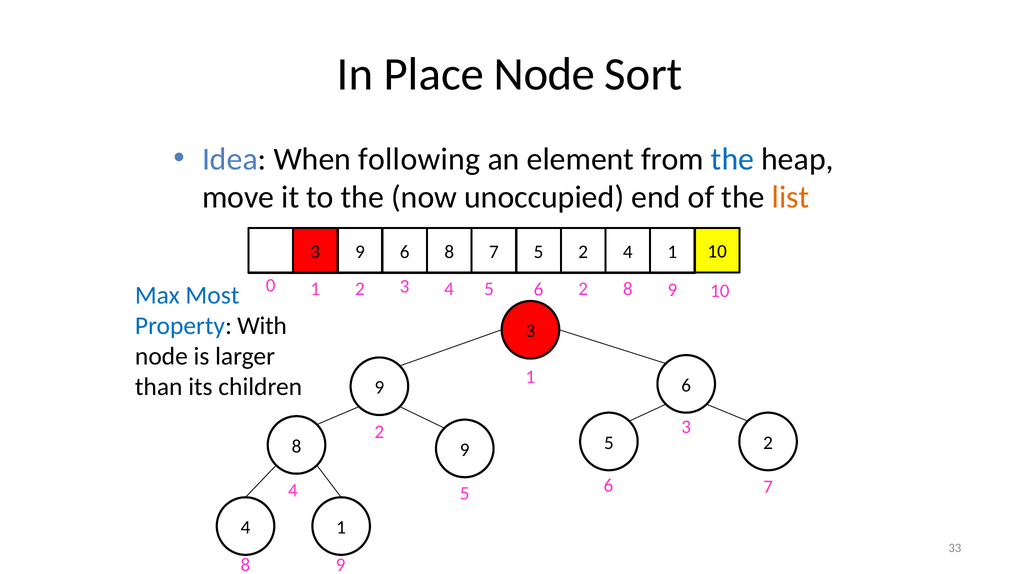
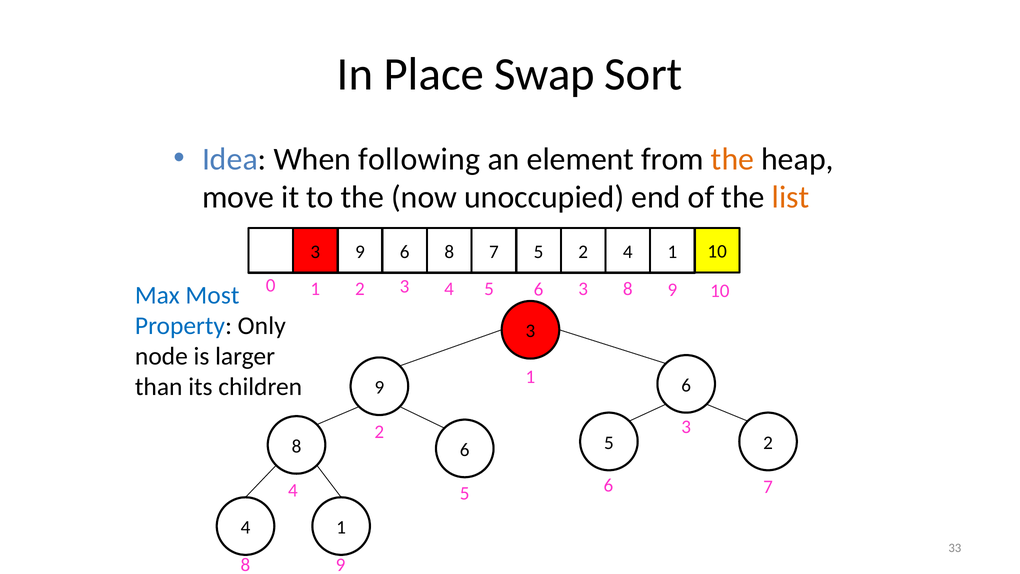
Place Node: Node -> Swap (544, 74)
the colour: blue -> orange (733, 159)
6 2: 2 -> 3 (583, 289)
With: With -> Only (262, 326)
9: 9 -> 6 (465, 450)
